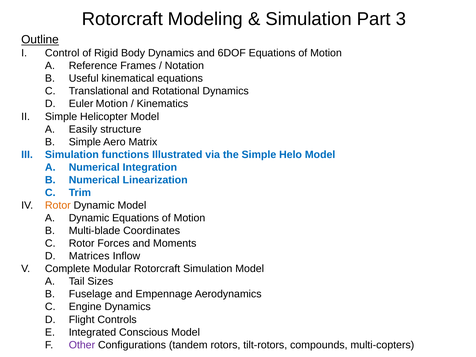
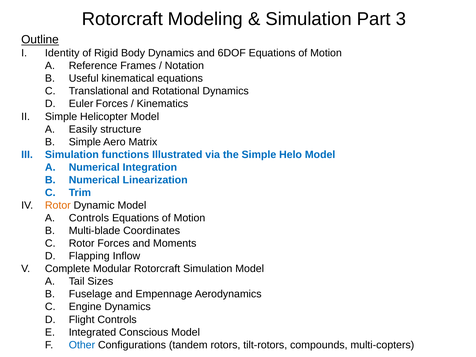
Control: Control -> Identity (62, 53)
Euler Motion: Motion -> Forces (112, 104)
Dynamic: Dynamic -> Controls (89, 218)
Matrices: Matrices -> Flapping (89, 256)
Other colour: purple -> blue (82, 345)
